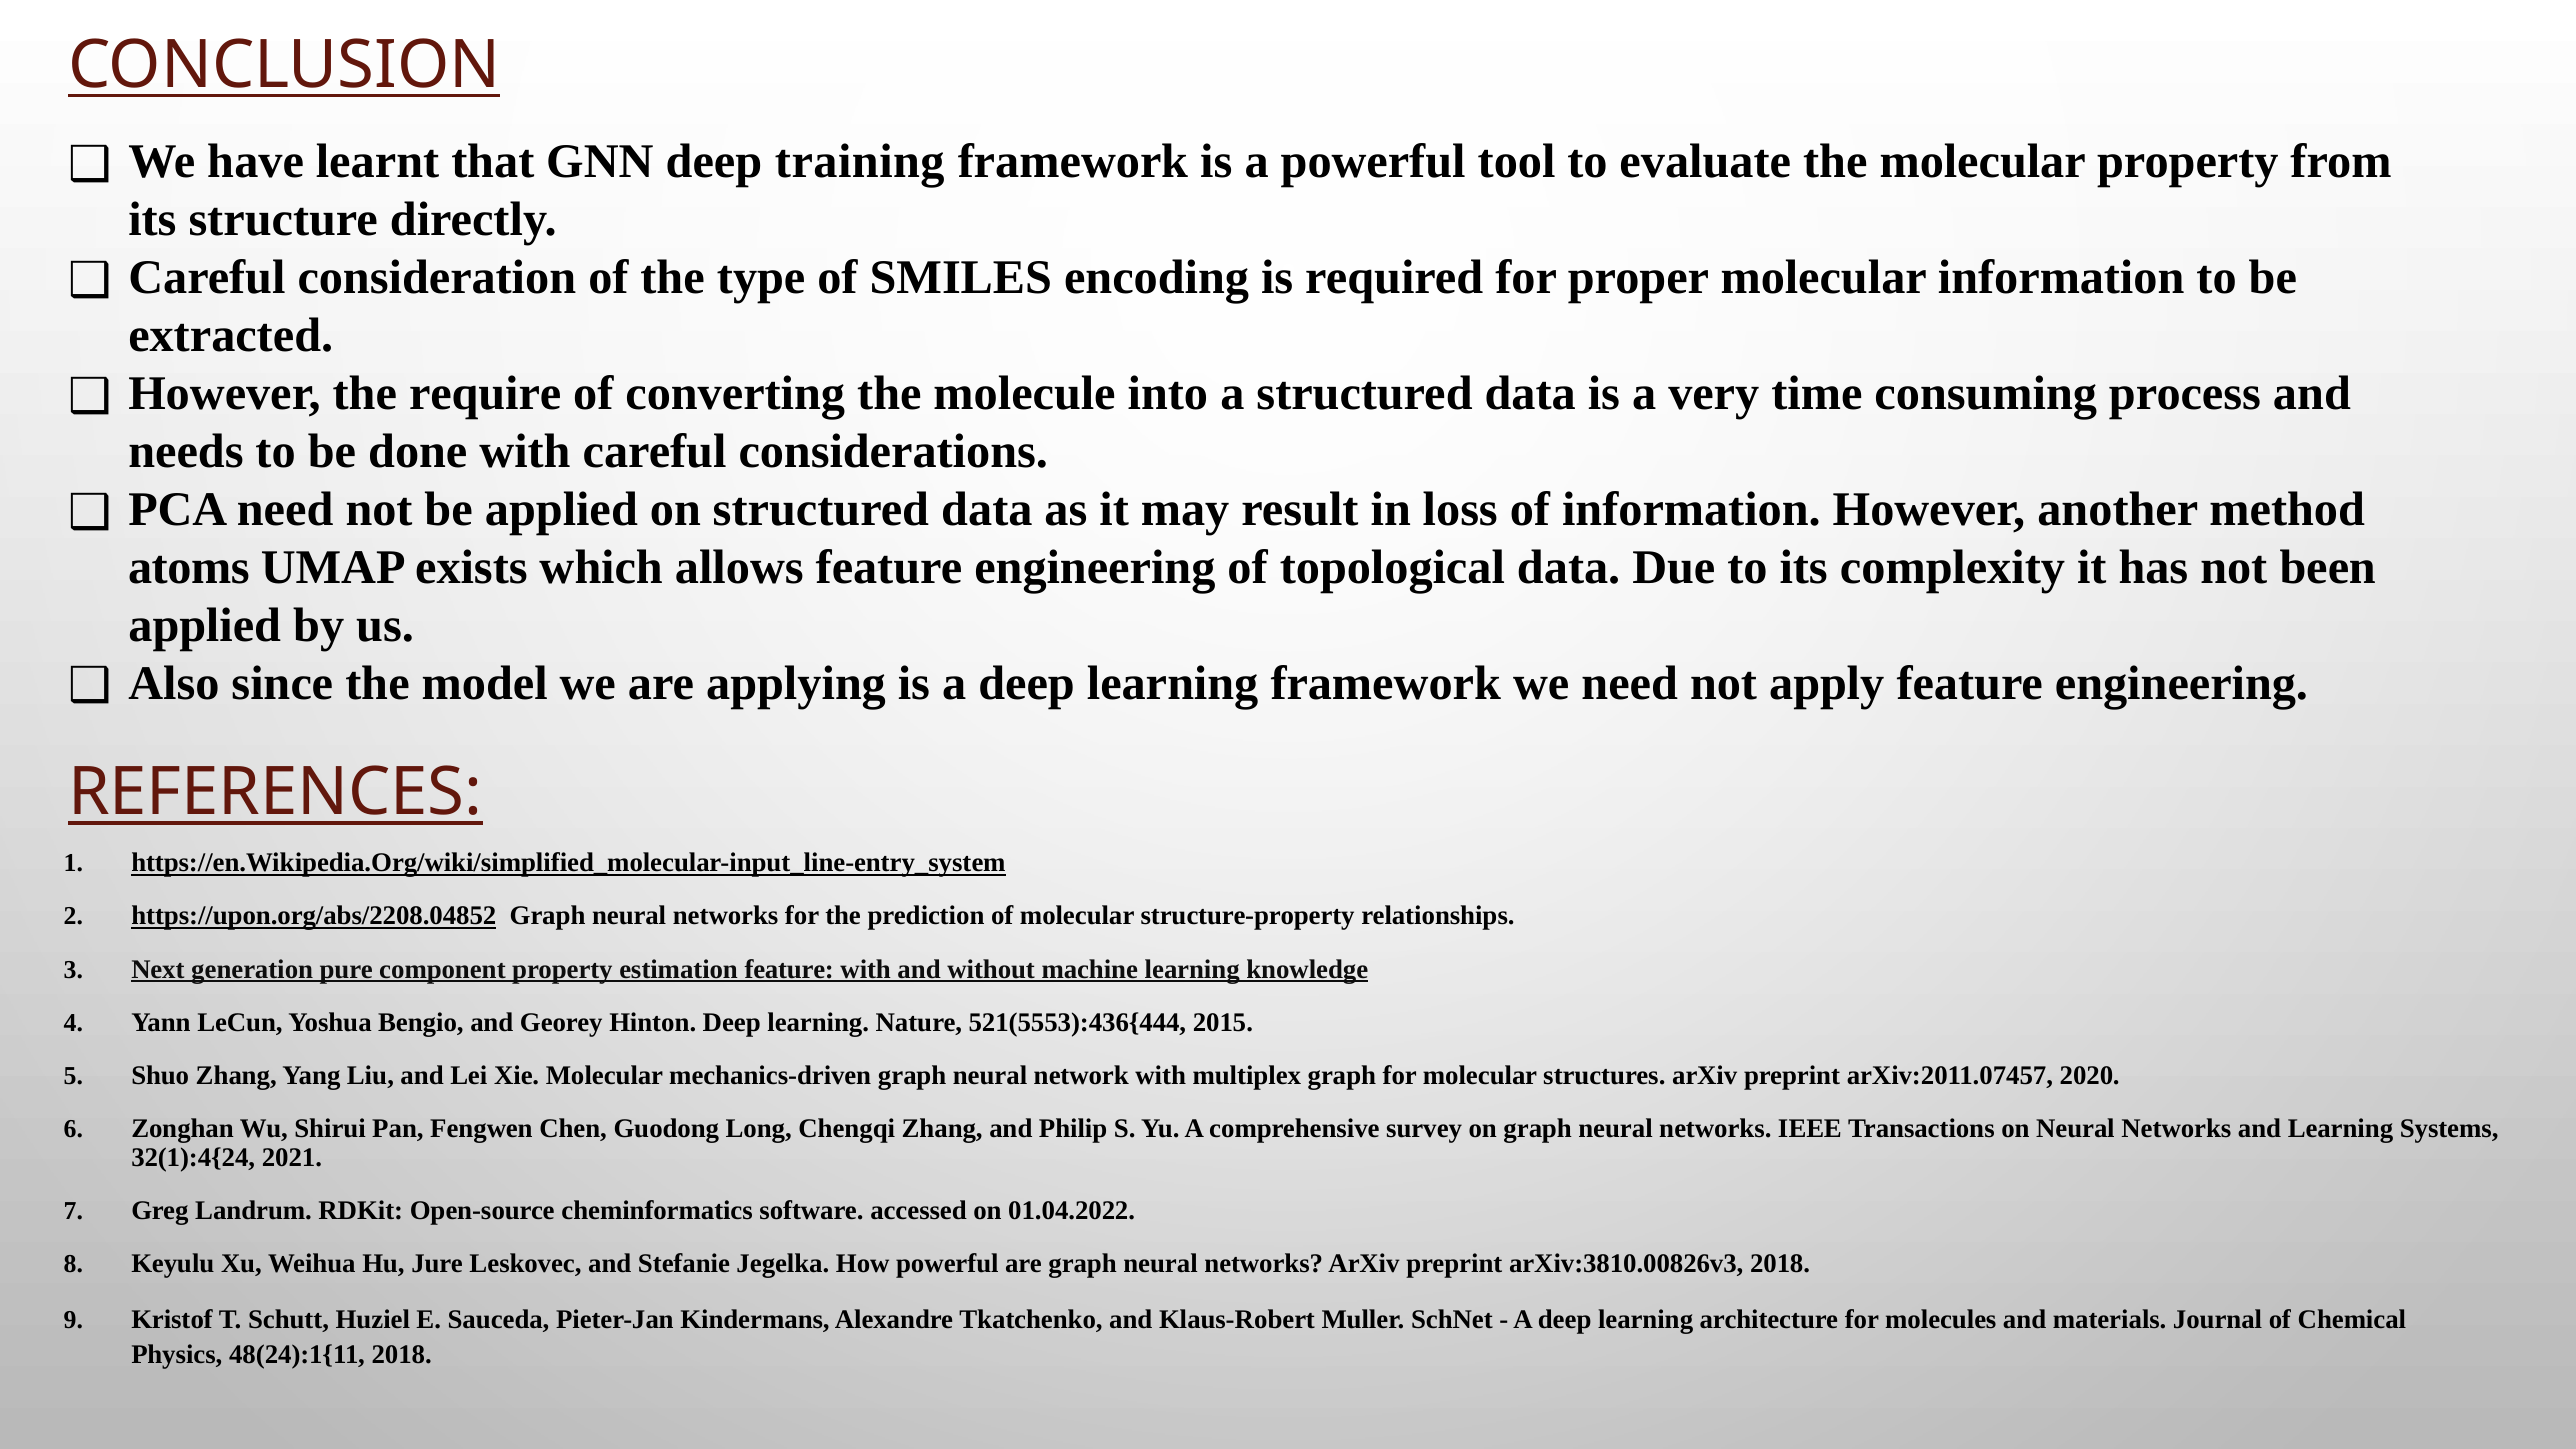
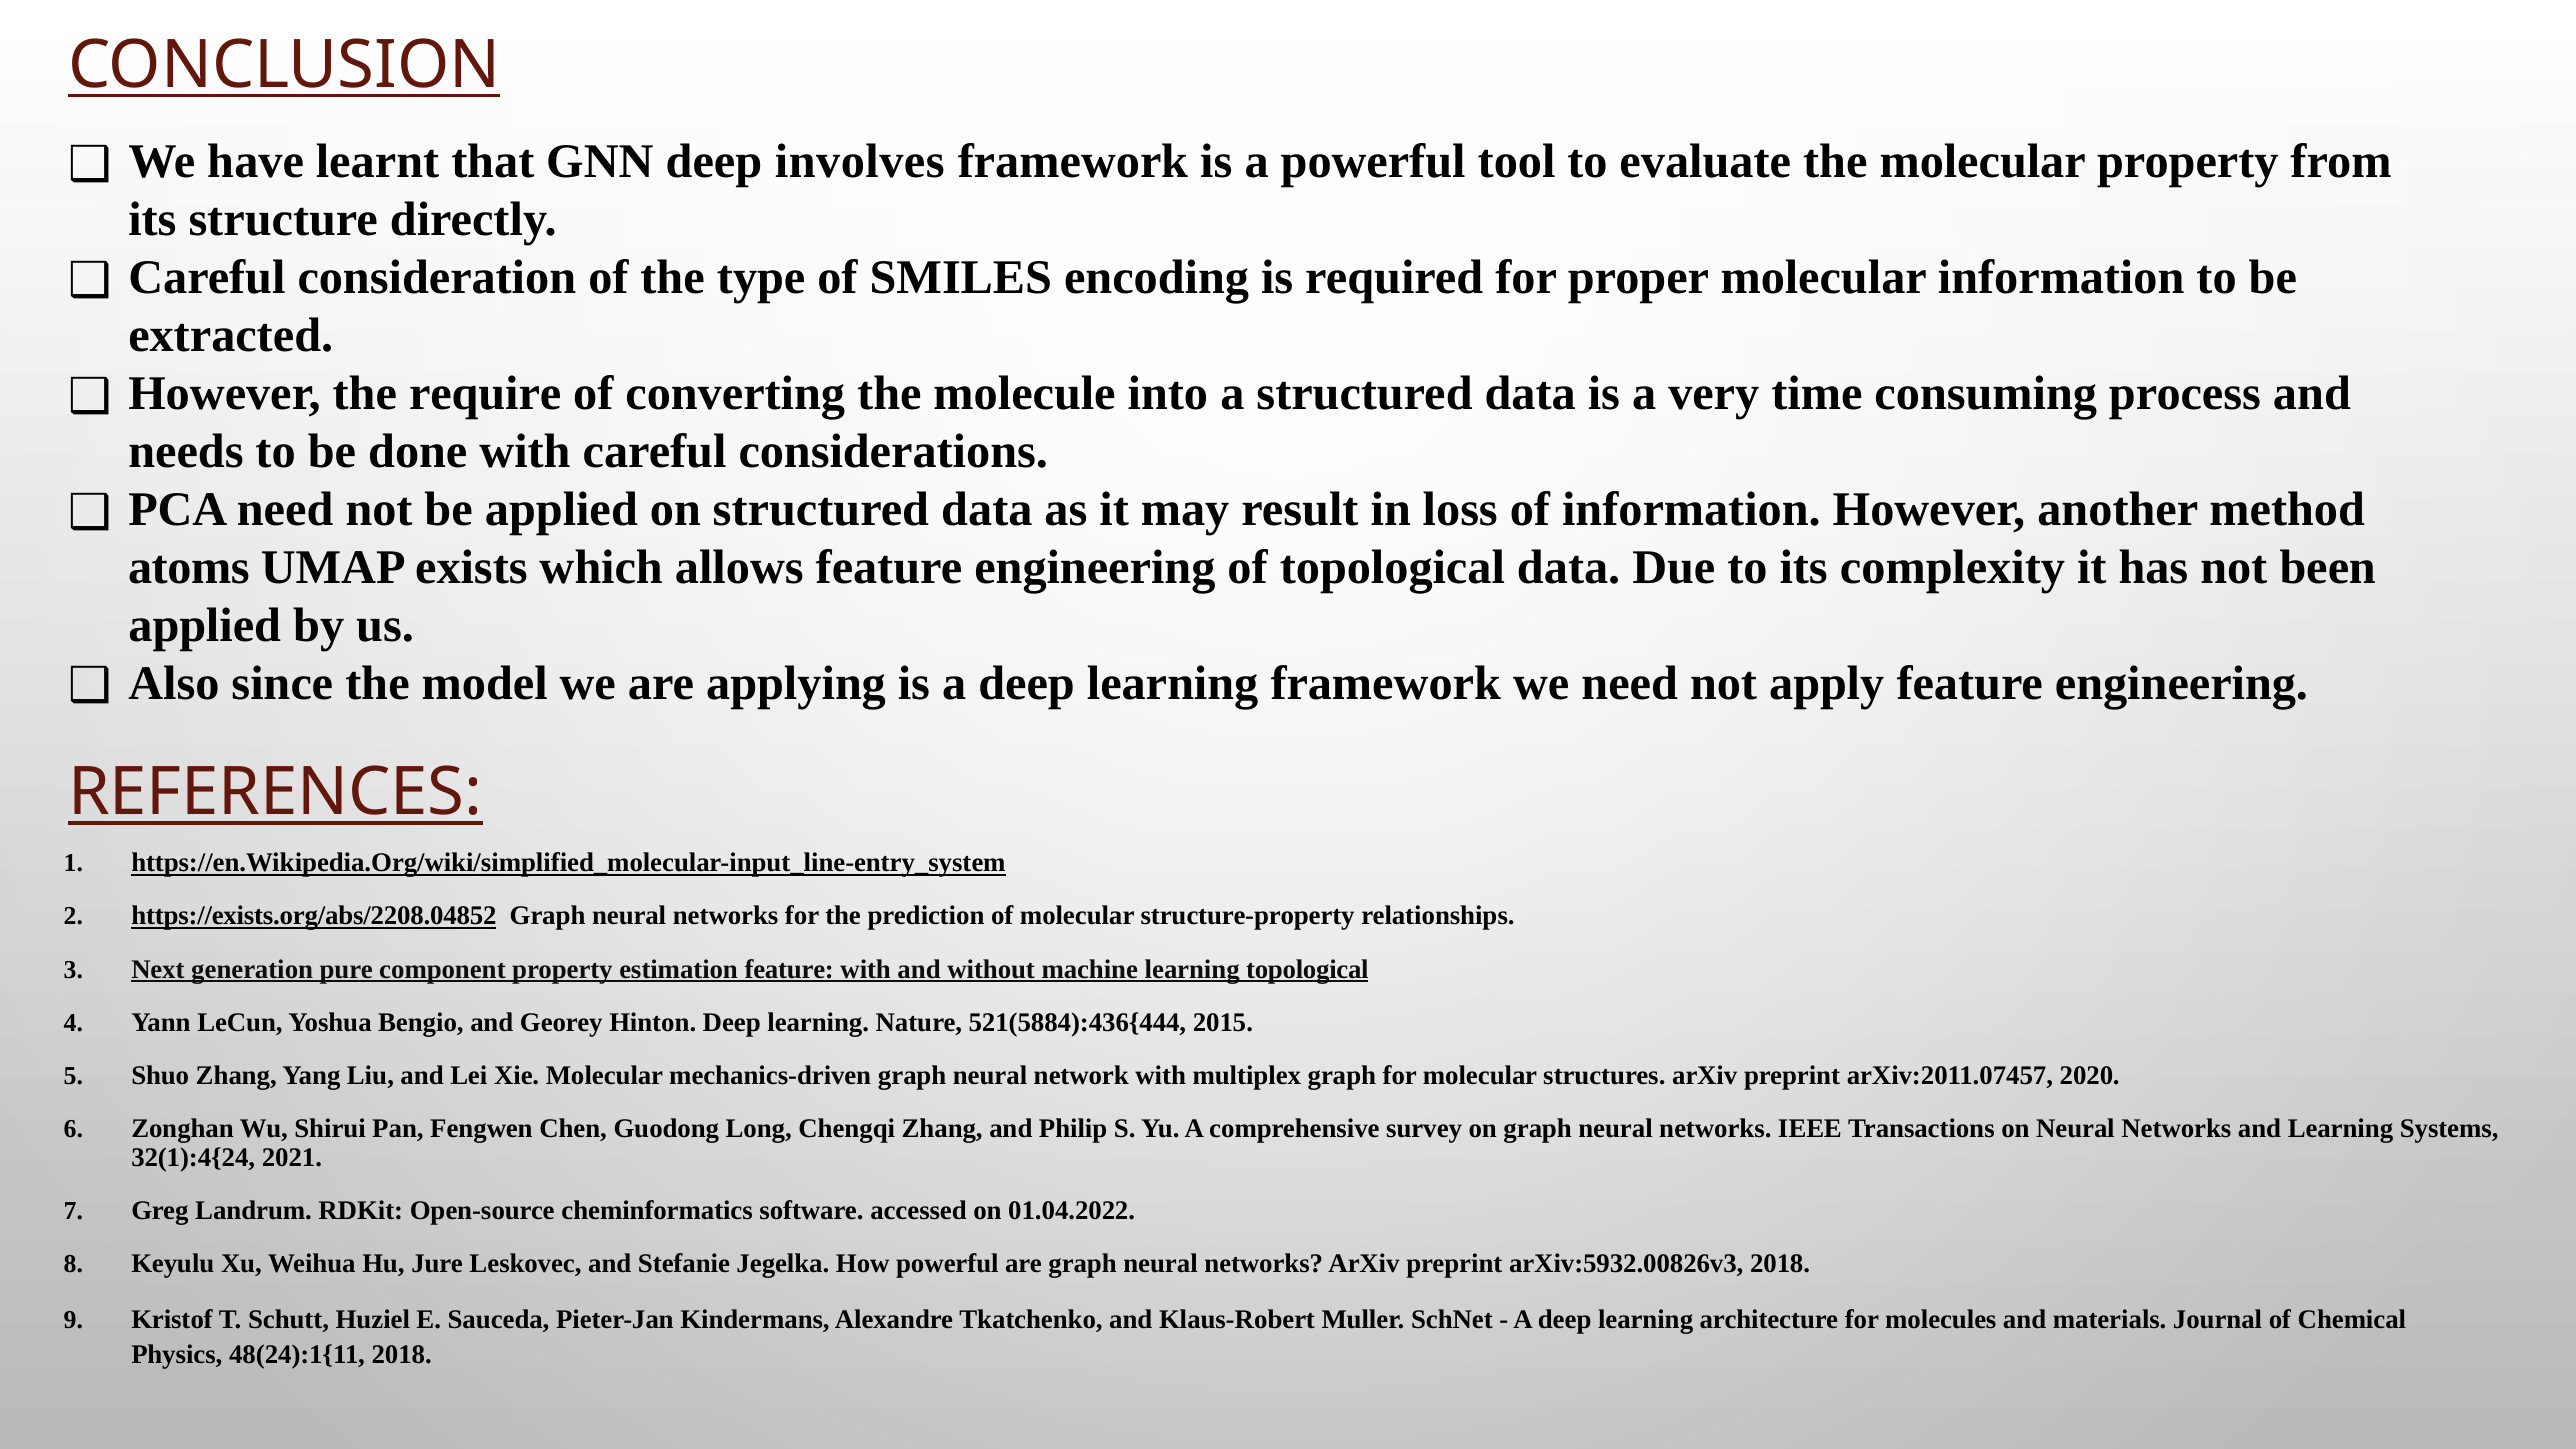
training: training -> involves (860, 162)
https://upon.org/abs/2208.04852: https://upon.org/abs/2208.04852 -> https://exists.org/abs/2208.04852 (314, 916)
learning knowledge: knowledge -> topological (1307, 969)
521(5553):436{444: 521(5553):436{444 -> 521(5884):436{444 (1077, 1022)
arXiv:3810.00826v3: arXiv:3810.00826v3 -> arXiv:5932.00826v3 (1626, 1264)
